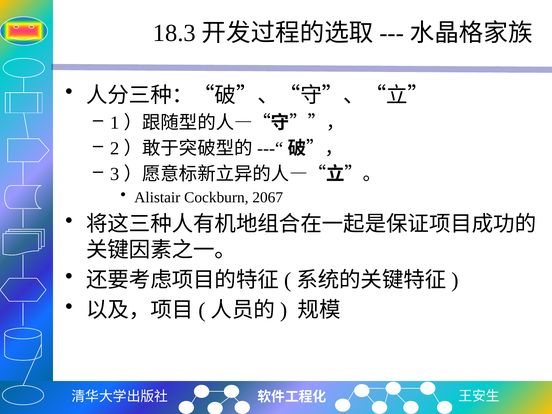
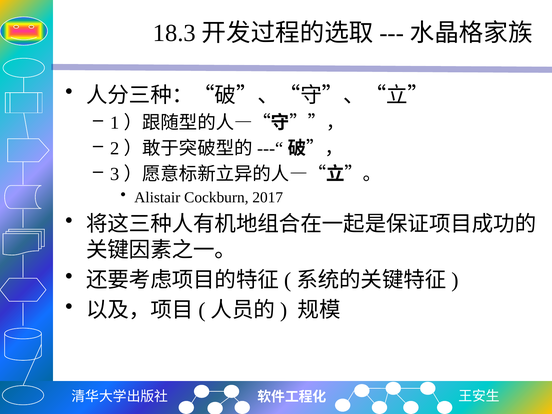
2067: 2067 -> 2017 (268, 197)
